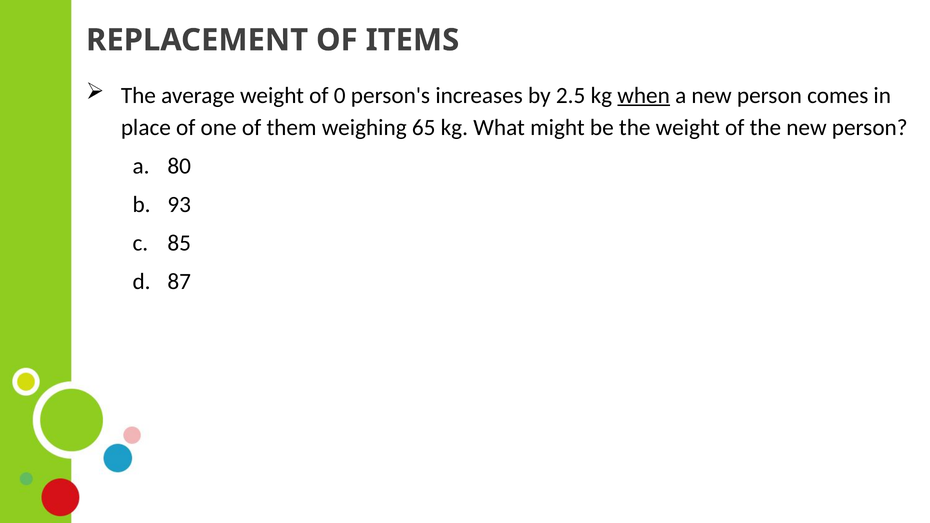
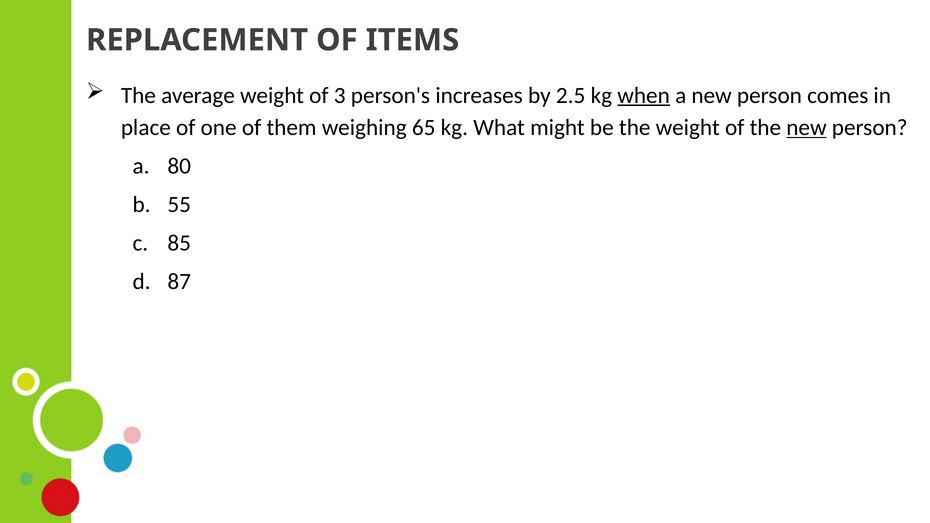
0: 0 -> 3 (340, 95)
new underline: none -> present (806, 128)
93: 93 -> 55 (179, 205)
